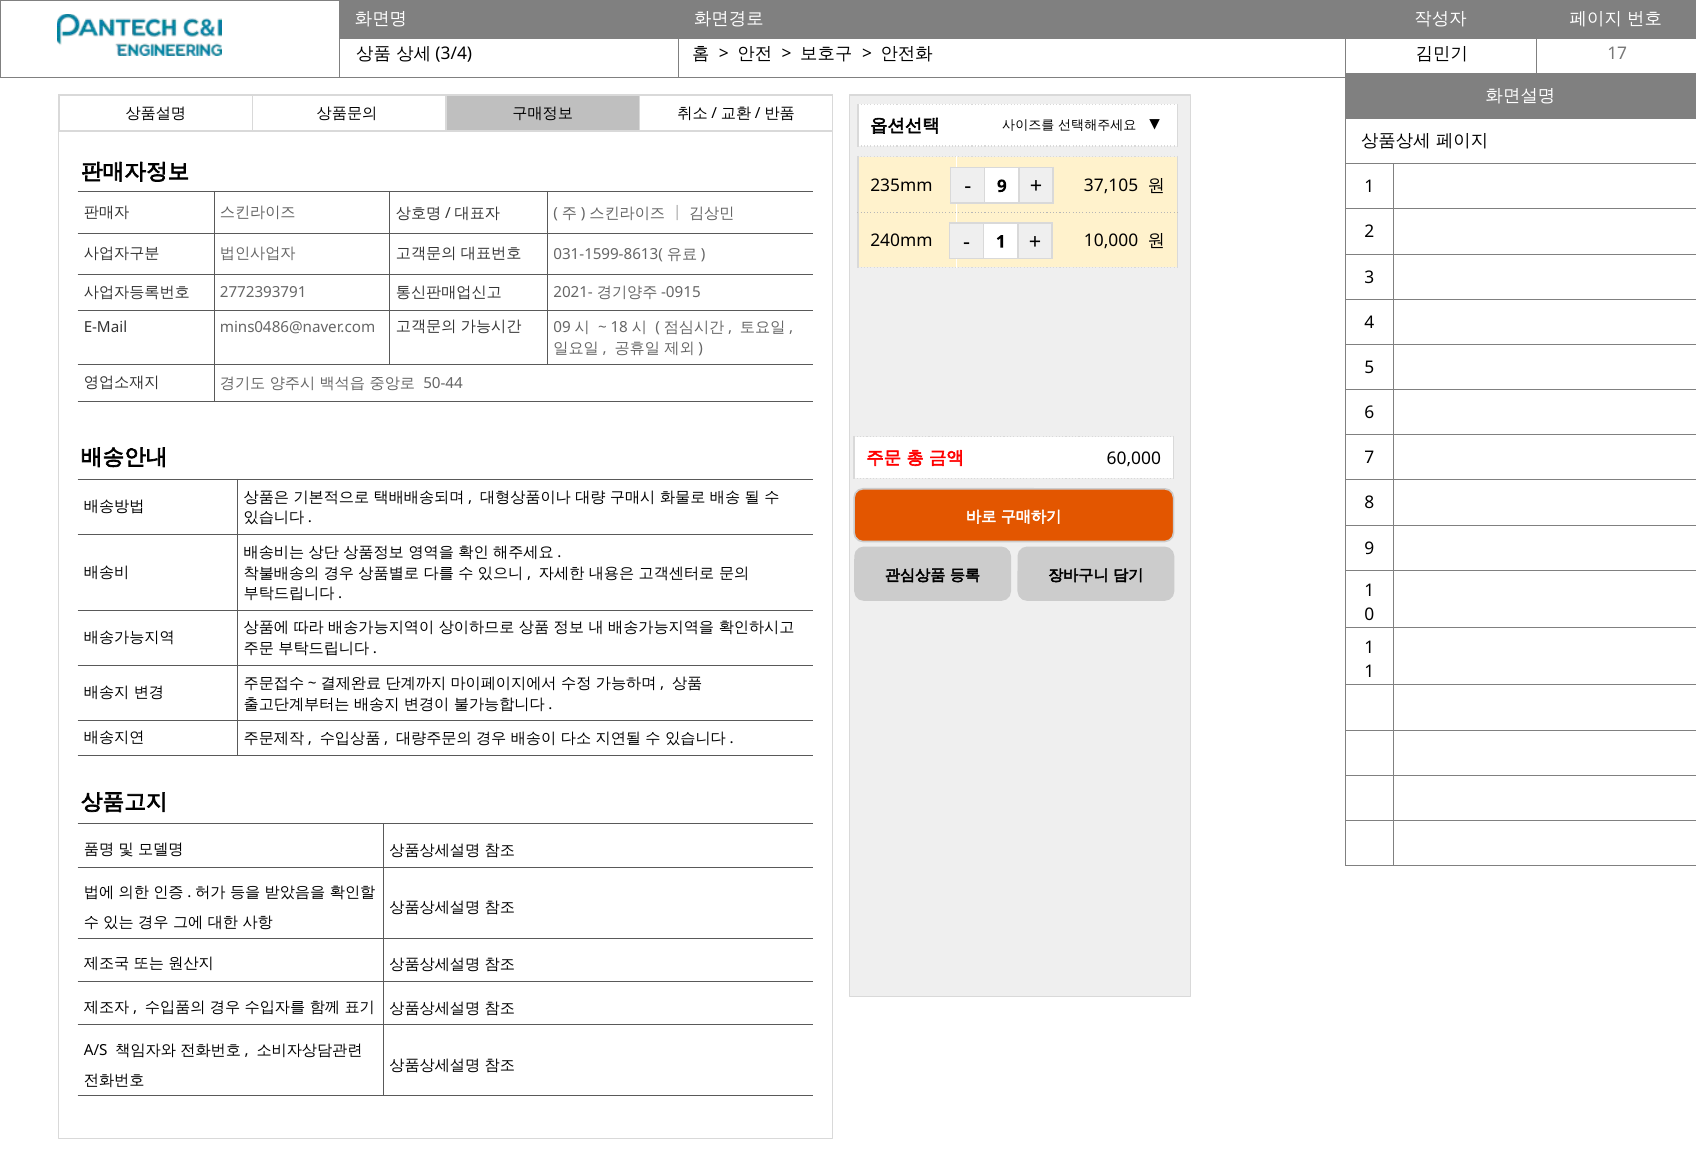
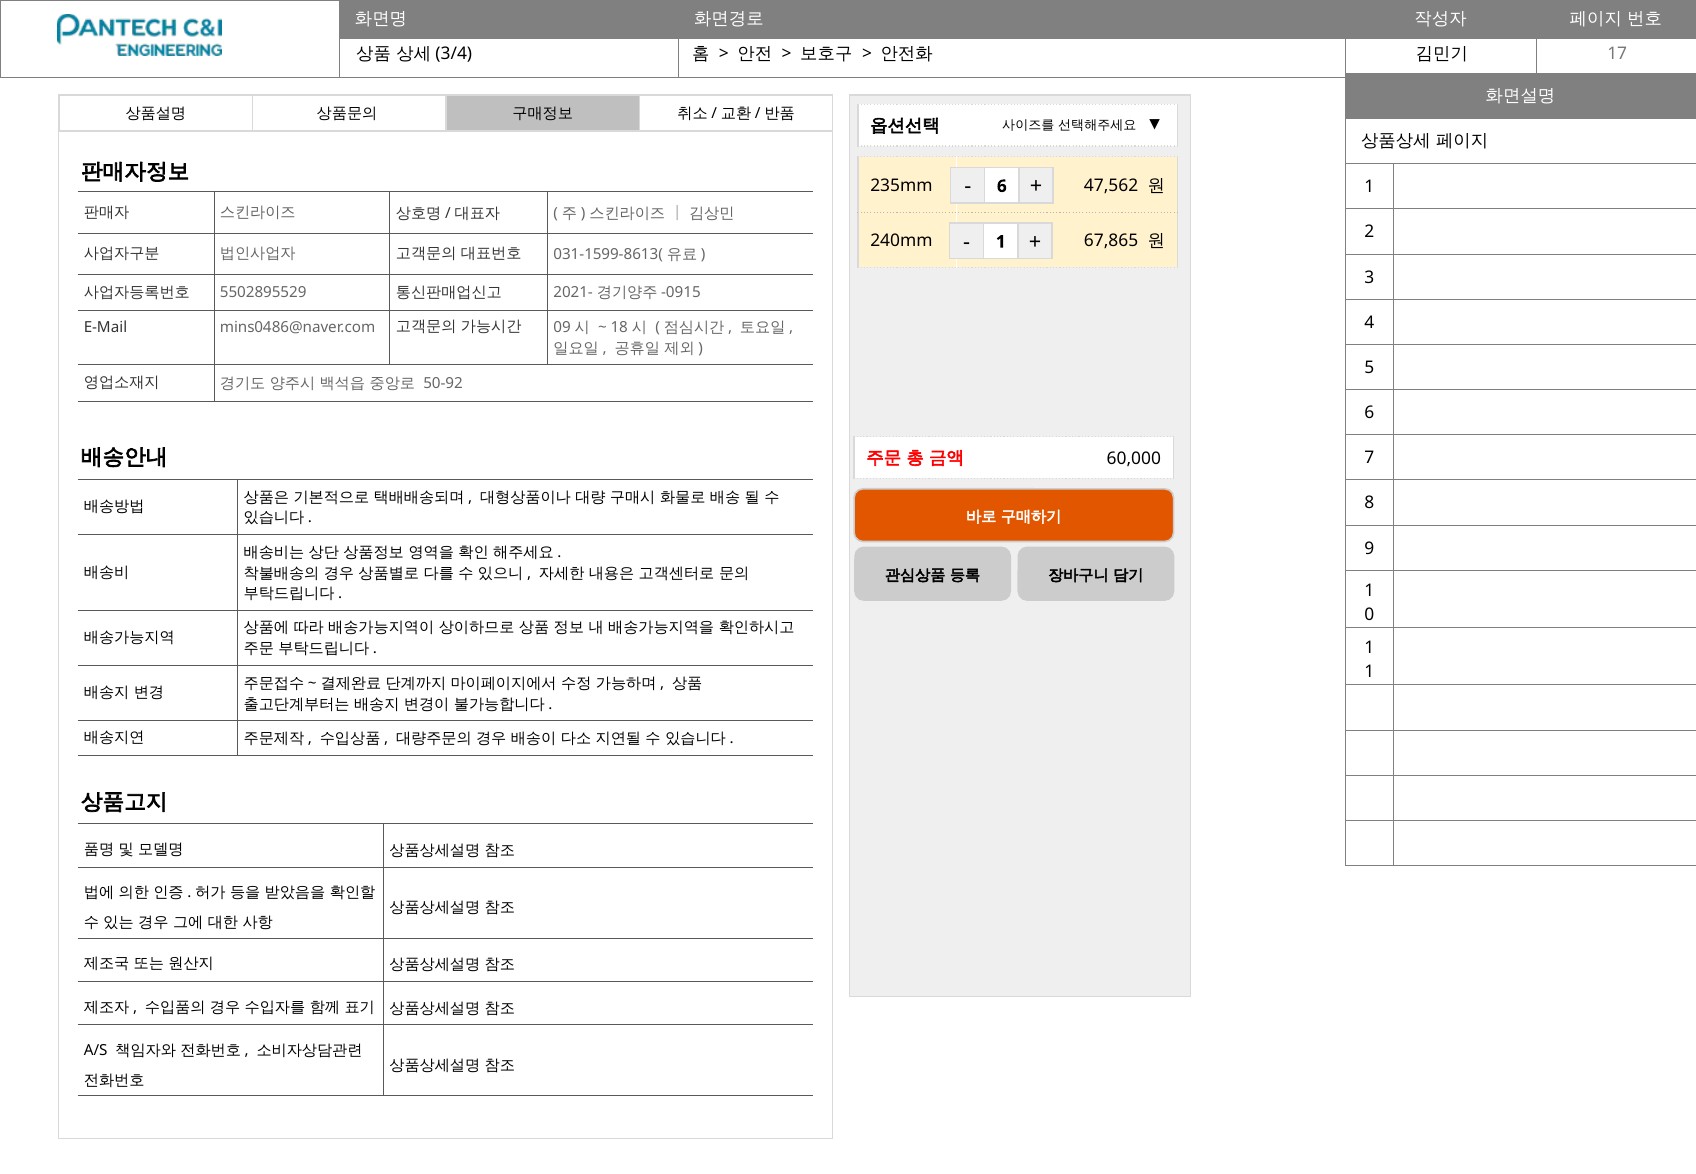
9: 9 -> 6 (1002, 186)
37,105: 37,105 -> 47,562 (1111, 186)
10,000: 10,000 -> 67,865 (1111, 241)
2772393791: 2772393791 -> 5502895529 (263, 293)
50-44: 50-44 -> 50-92 (443, 384)
